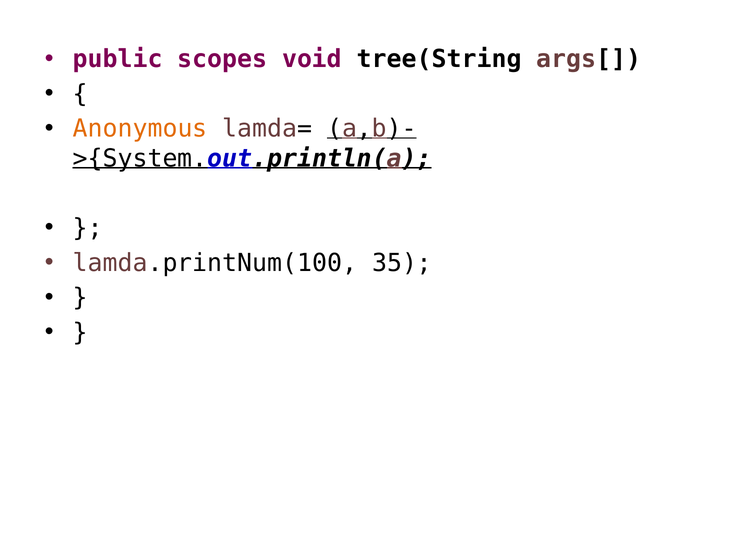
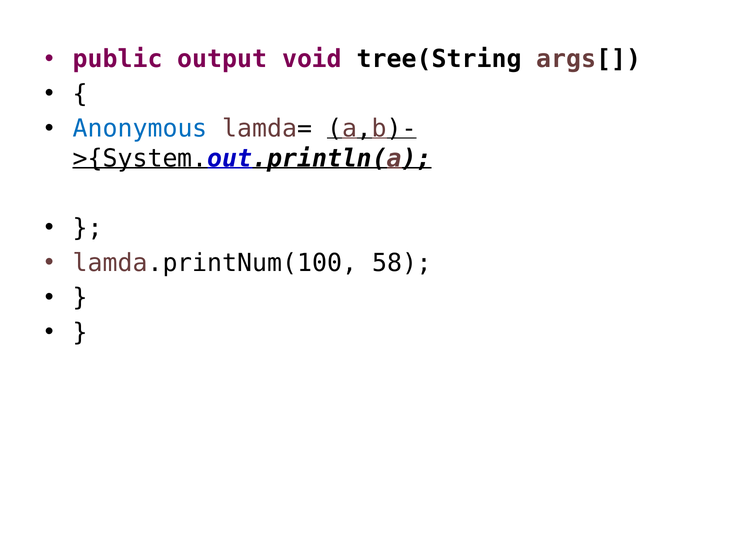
scopes: scopes -> output (222, 59)
Anonymous colour: orange -> blue (140, 129)
35: 35 -> 58 (402, 263)
